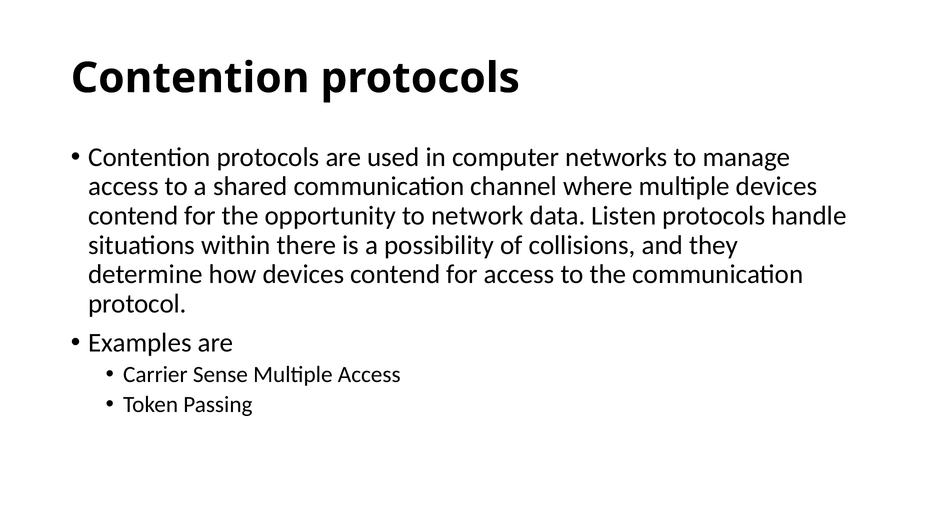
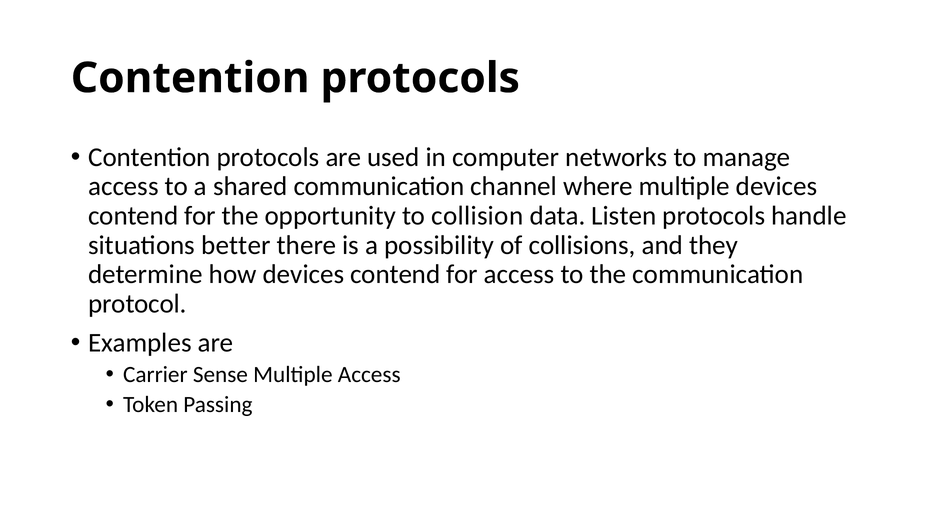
network: network -> collision (477, 216)
within: within -> better (236, 245)
